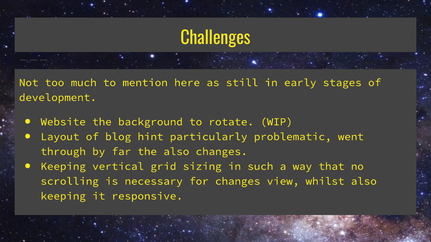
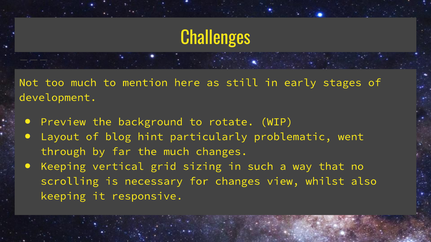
Website: Website -> Preview (63, 122)
the also: also -> much (176, 152)
